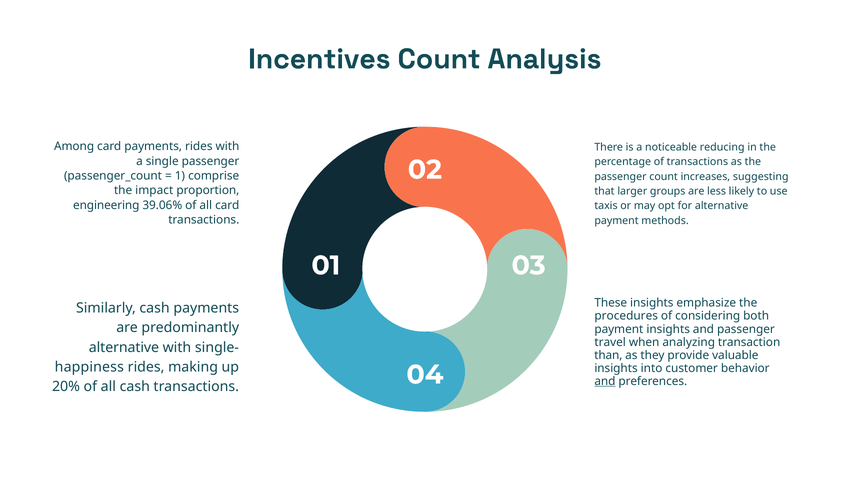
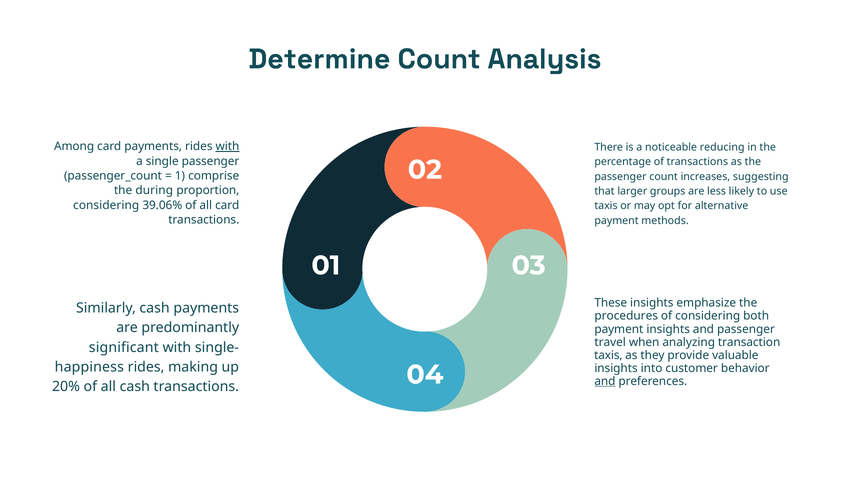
Incentives: Incentives -> Determine (319, 59)
with underline: none -> present (227, 147)
impact: impact -> during (154, 191)
engineering: engineering -> considering (106, 205)
alternative: alternative -> significant (124, 347)
than: than -> taxis (608, 355)
